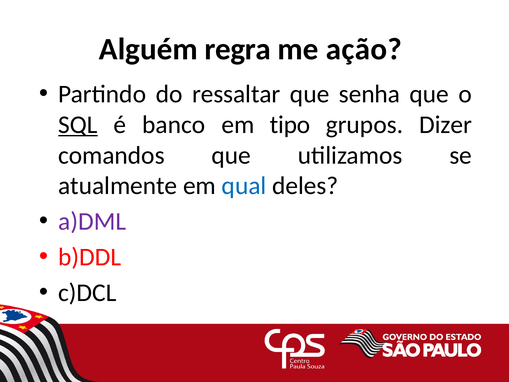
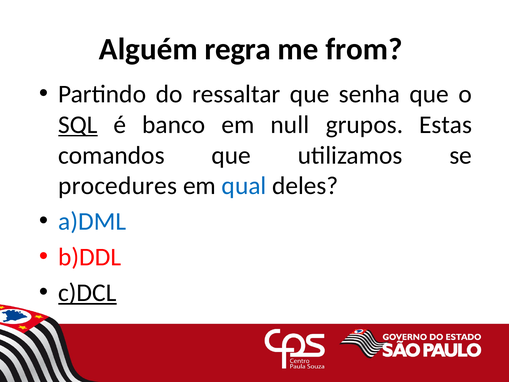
ação: ação -> from (364, 49)
tipo: tipo -> null (290, 125)
Dizer: Dizer -> Estas (446, 125)
atualmente: atualmente -> procedures (118, 186)
a)DML colour: purple -> blue (92, 221)
c)DCL underline: none -> present (87, 293)
